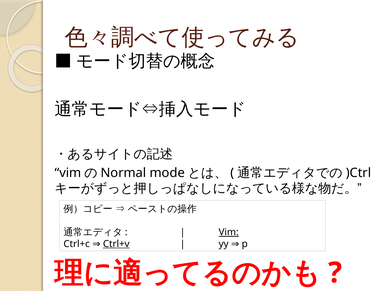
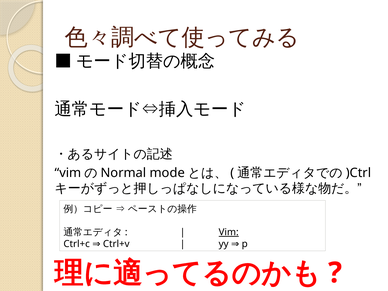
Ctrl+v underline: present -> none (116, 244)
